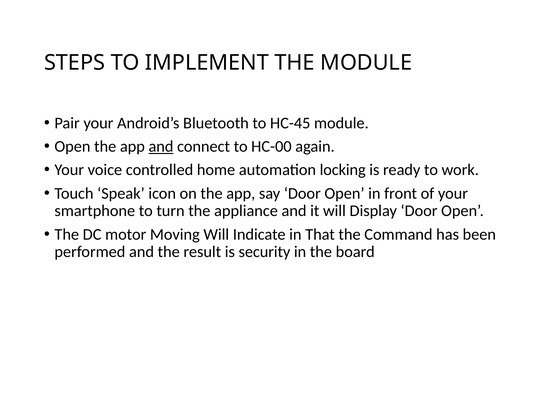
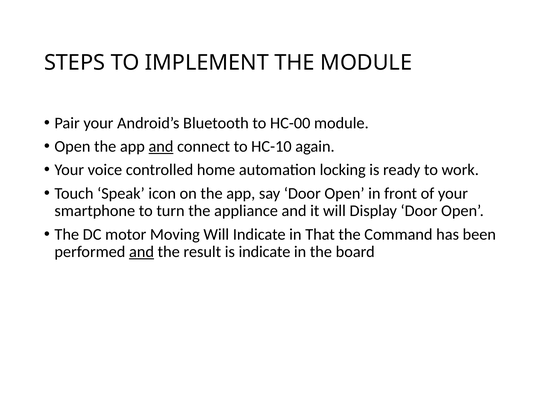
HC-45: HC-45 -> HC-00 (290, 123)
HC-00: HC-00 -> HC-10 (271, 147)
and underline: none -> present (142, 252)
is security: security -> indicate (265, 252)
